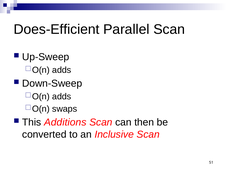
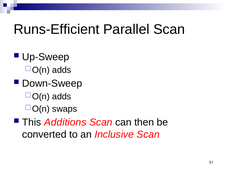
Does-Efficient: Does-Efficient -> Runs-Efficient (57, 29)
